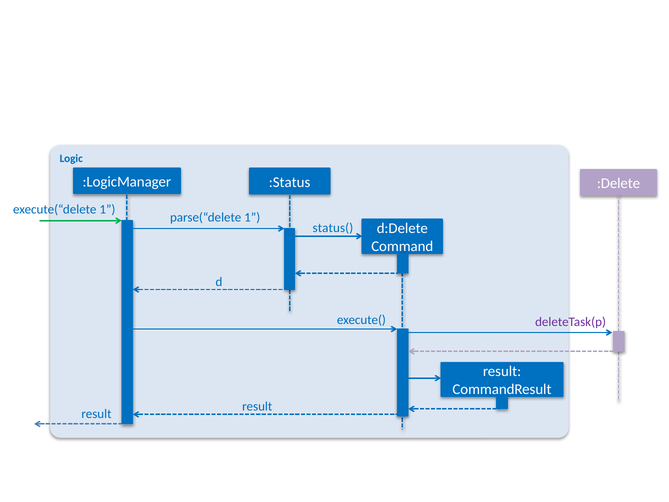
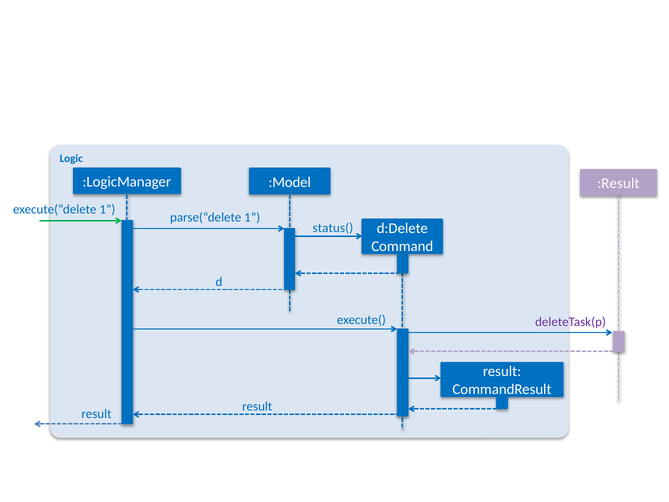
:Status: :Status -> :Model (290, 182)
:Delete: :Delete -> :Result (618, 183)
